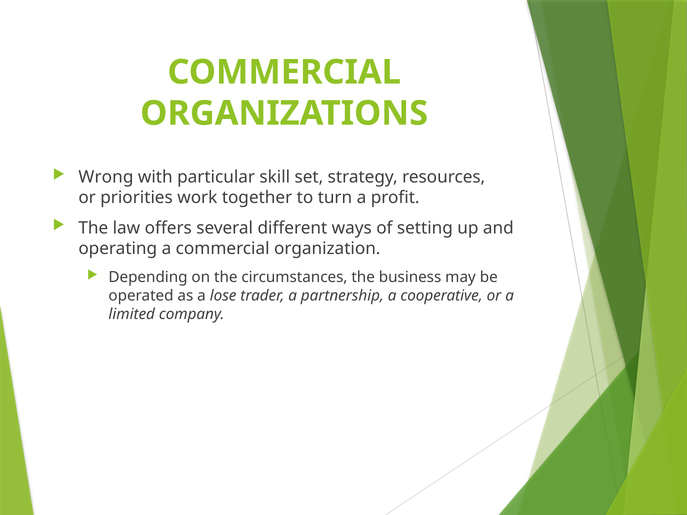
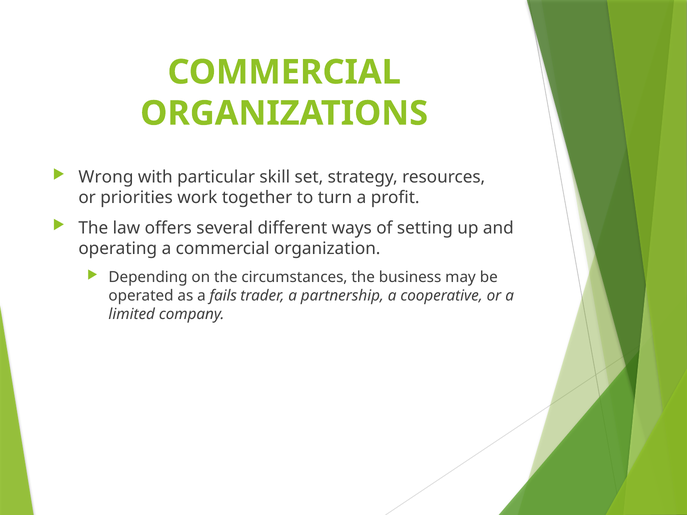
lose: lose -> fails (223, 296)
